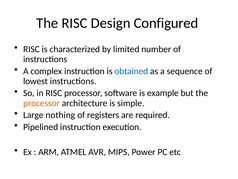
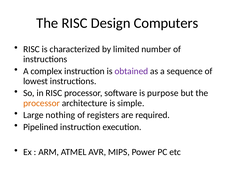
Configured: Configured -> Computers (166, 23)
obtained colour: blue -> purple (131, 71)
example: example -> purpose (163, 93)
